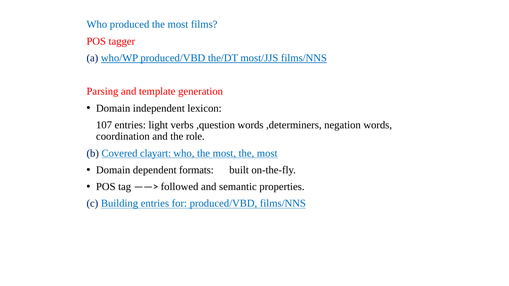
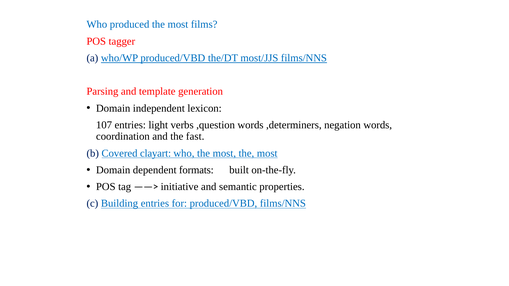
role: role -> fast (195, 137)
followed: followed -> initiative (180, 187)
